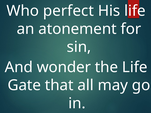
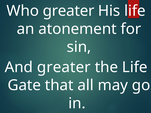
Who perfect: perfect -> greater (69, 11)
And wonder: wonder -> greater (64, 67)
